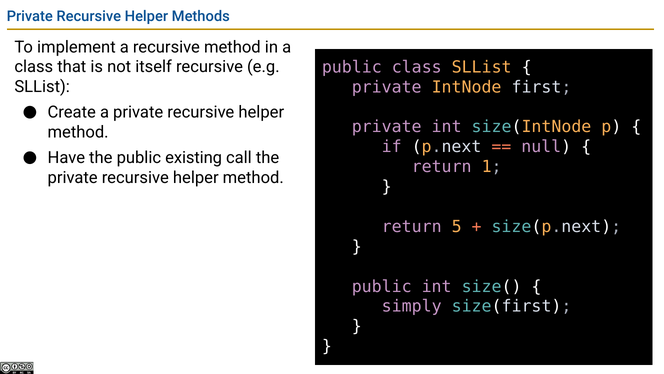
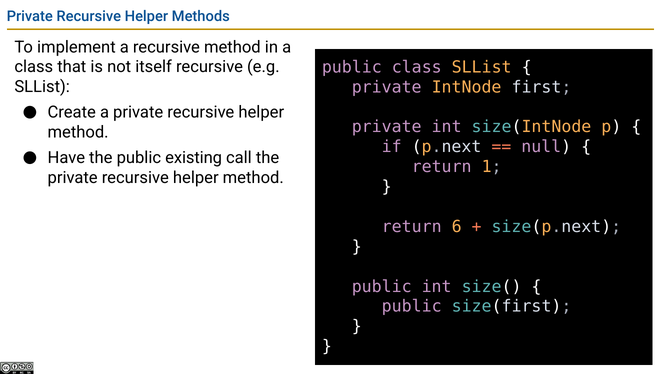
5: 5 -> 6 (457, 226)
simply: simply -> public (412, 306)
